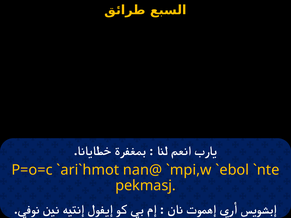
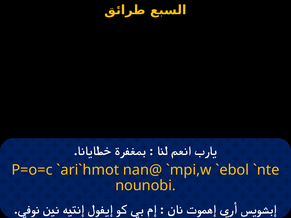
pekmasj: pekmasj -> nounobi (146, 186)
